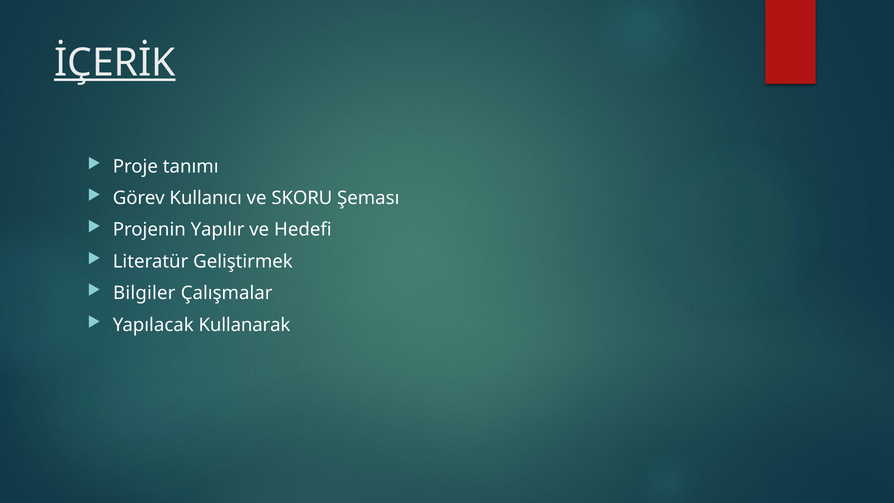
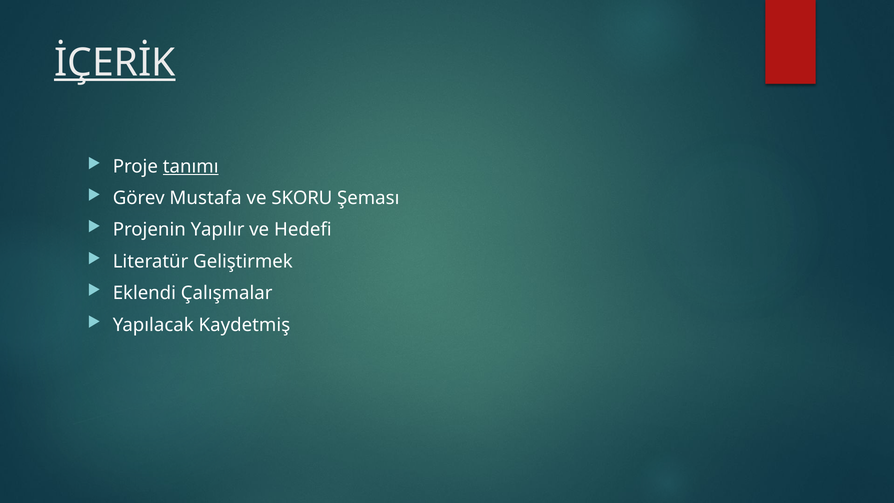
tanımı underline: none -> present (191, 166)
Kullanıcı: Kullanıcı -> Mustafa (206, 198)
Bilgiler: Bilgiler -> Eklendi (144, 293)
Kullanarak: Kullanarak -> Kaydetmiş (244, 325)
